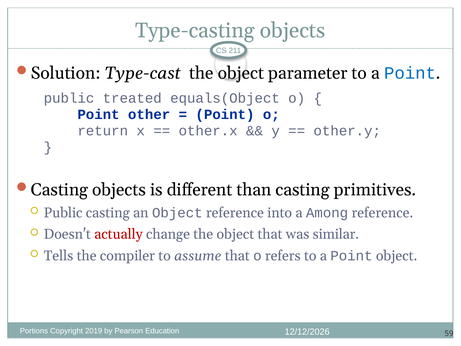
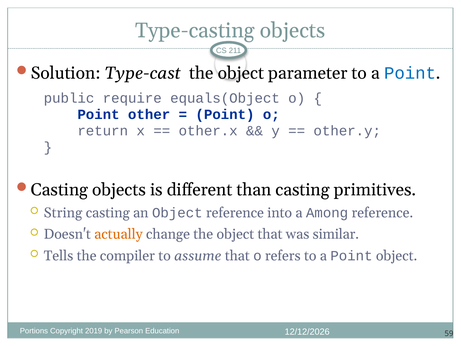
treated: treated -> require (132, 98)
Public: Public -> String (63, 213)
actually colour: red -> orange (118, 234)
